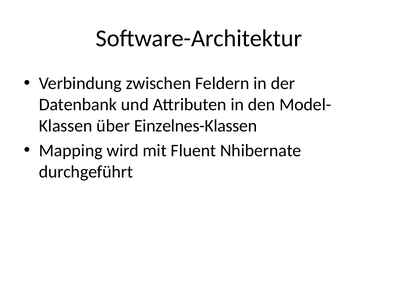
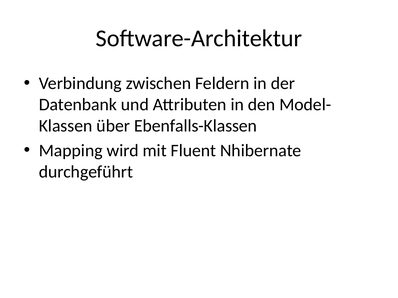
Einzelnes-Klassen: Einzelnes-Klassen -> Ebenfalls-Klassen (196, 126)
